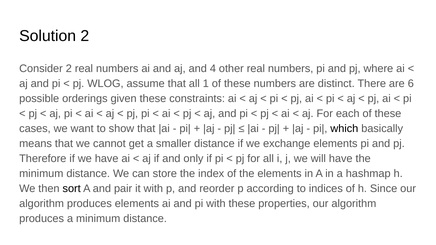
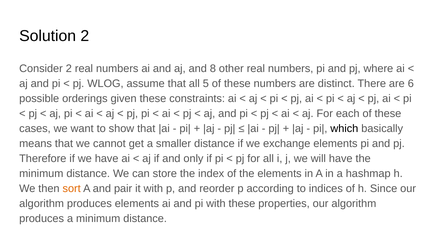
4: 4 -> 8 (213, 69)
1: 1 -> 5 (206, 84)
sort colour: black -> orange (72, 189)
